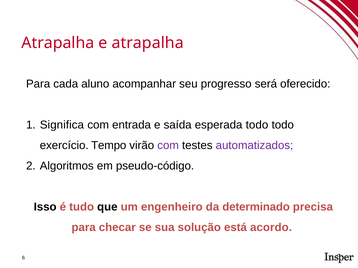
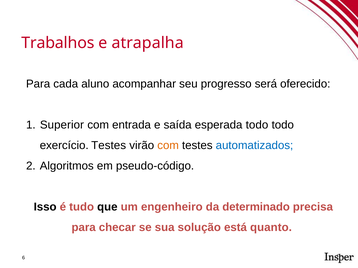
Atrapalha: Atrapalha -> Trabalhos (58, 43)
Significa: Significa -> Superior (62, 125)
exercício Tempo: Tempo -> Testes (109, 146)
com colour: purple -> orange (168, 146)
automatizados colour: purple -> blue (254, 146)
acordo: acordo -> quanto (271, 228)
